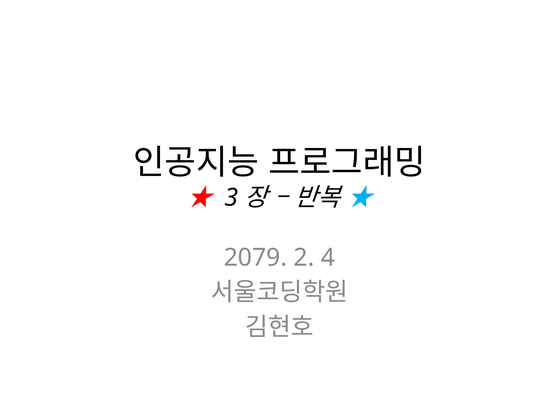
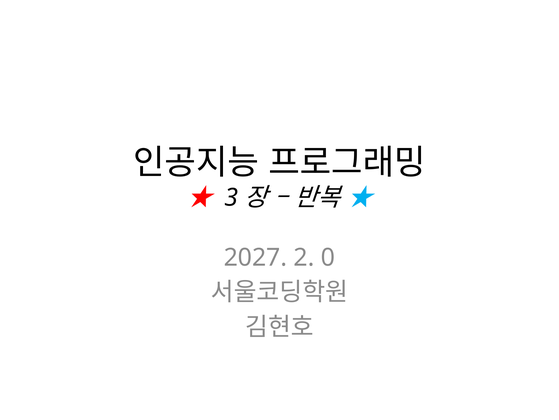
2079: 2079 -> 2027 (255, 257)
4: 4 -> 0 (328, 257)
